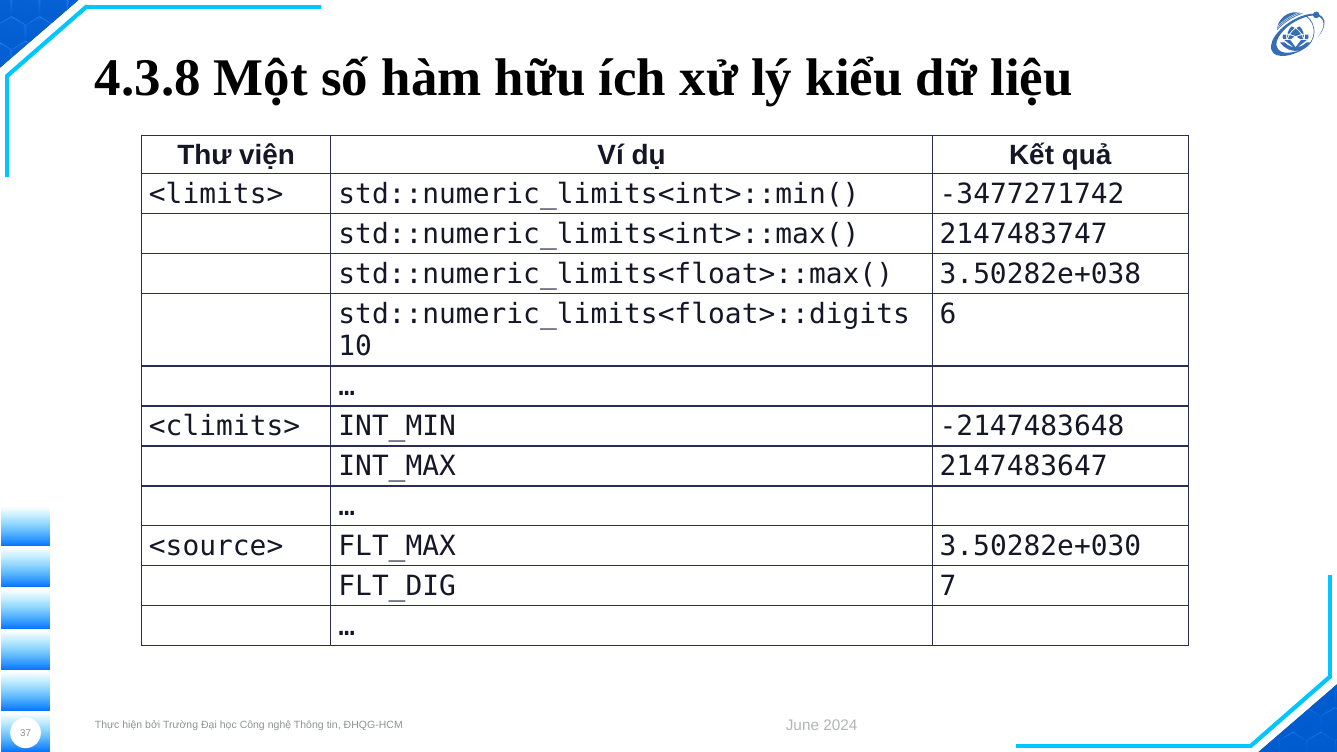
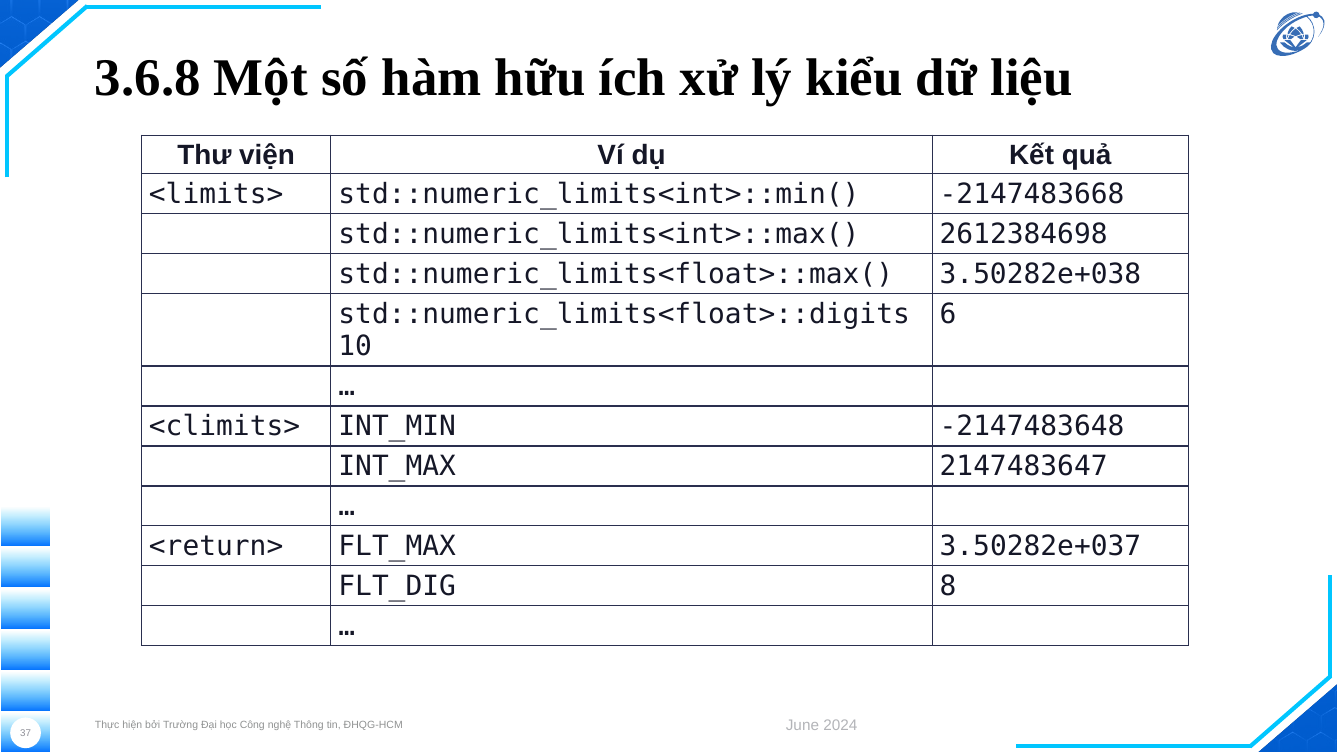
4.3.8: 4.3.8 -> 3.6.8 (148, 78)
-3477271742: -3477271742 -> -2147483668 (1032, 194)
2147483747: 2147483747 -> 2612384698 (1024, 234)
<source>: <source> -> <return> (216, 546)
3.50282e+030: 3.50282e+030 -> 3.50282e+037 (1040, 546)
7: 7 -> 8 (948, 586)
